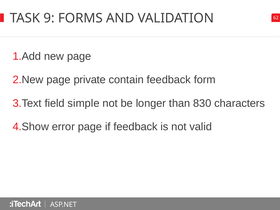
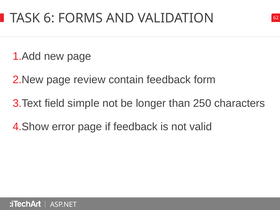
9: 9 -> 6 (49, 18)
private: private -> review (90, 80)
830: 830 -> 250 (202, 103)
